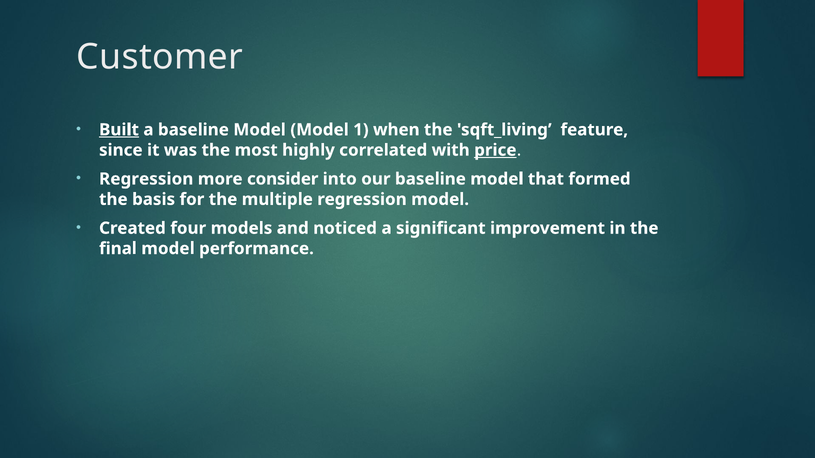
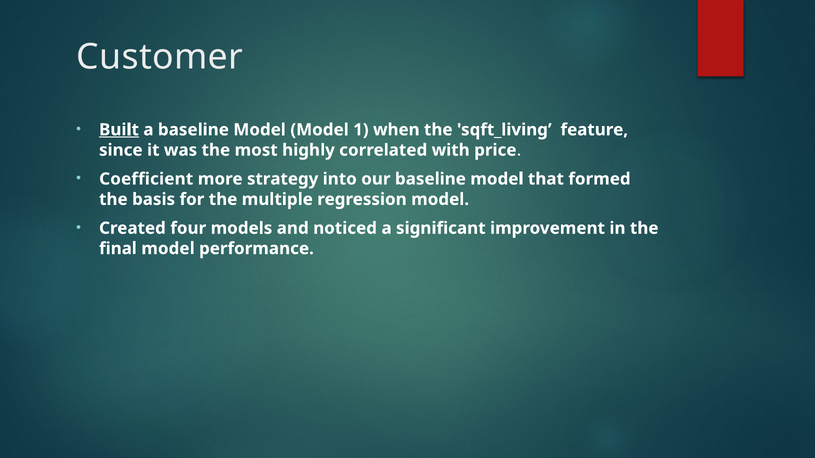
price underline: present -> none (495, 150)
Regression: Regression -> Coefficient (146, 179)
consider: consider -> strategy (283, 179)
